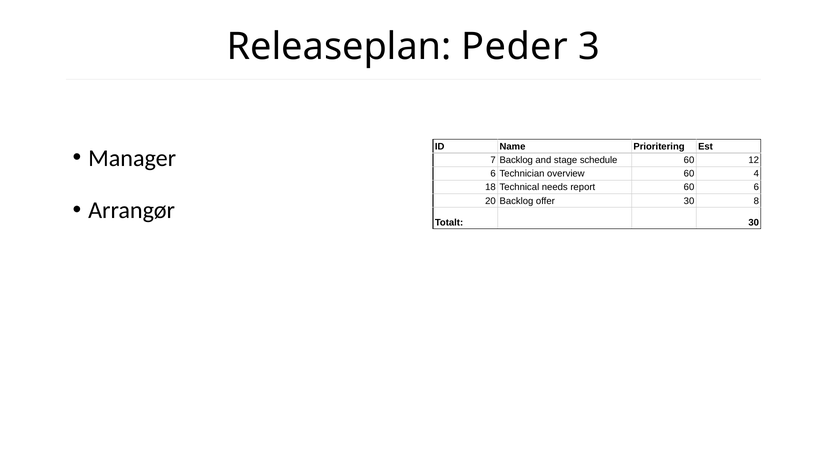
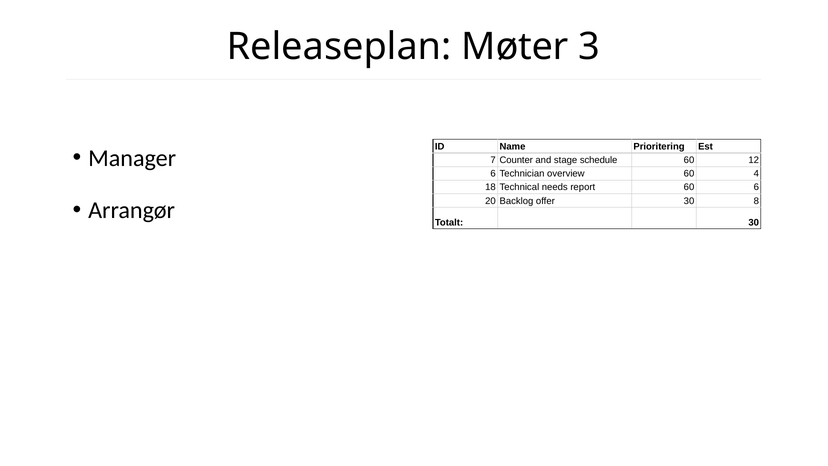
Peder: Peder -> Møter (515, 46)
7 Backlog: Backlog -> Counter (516, 160)
